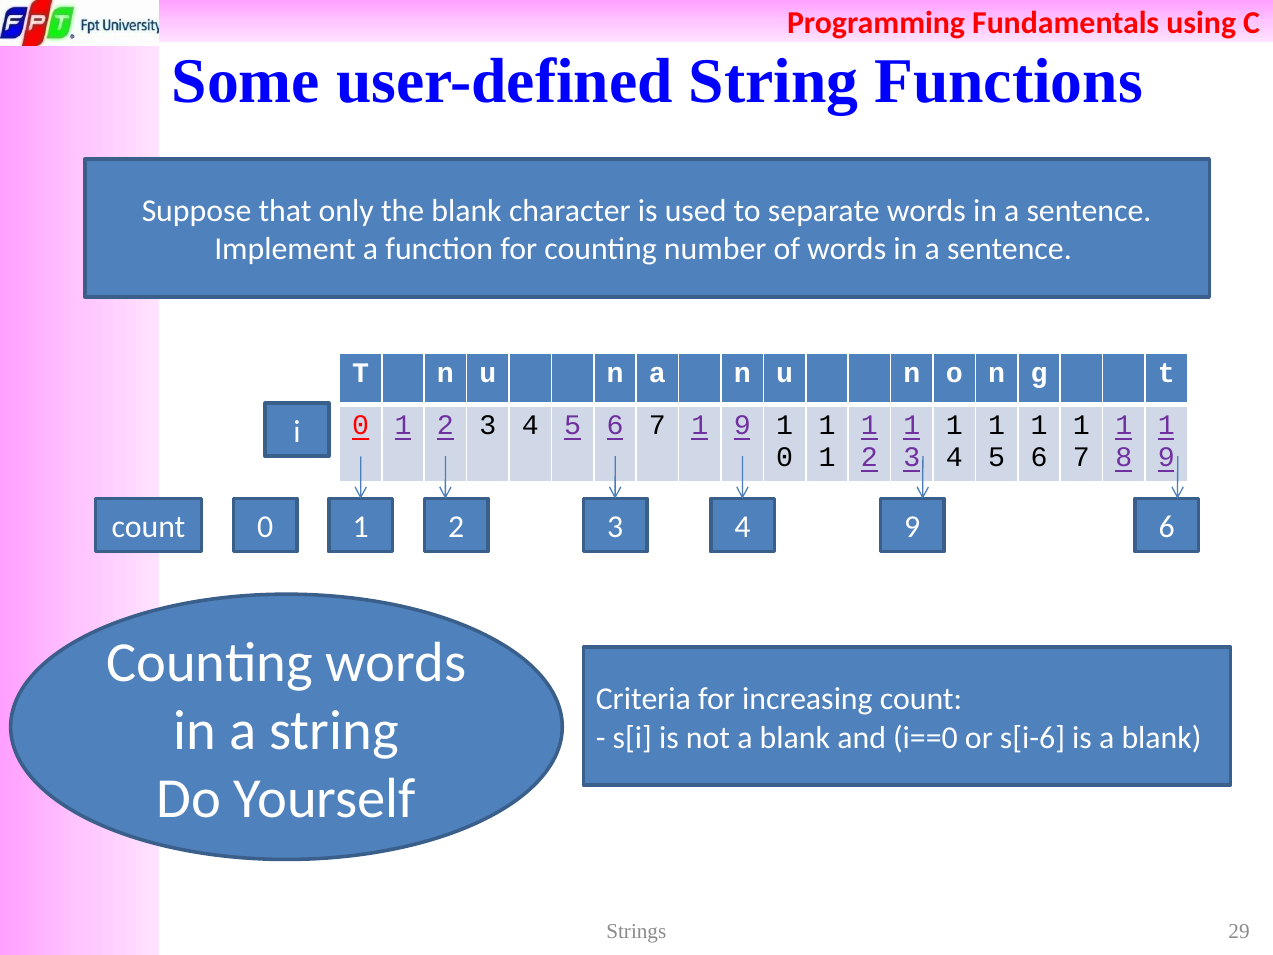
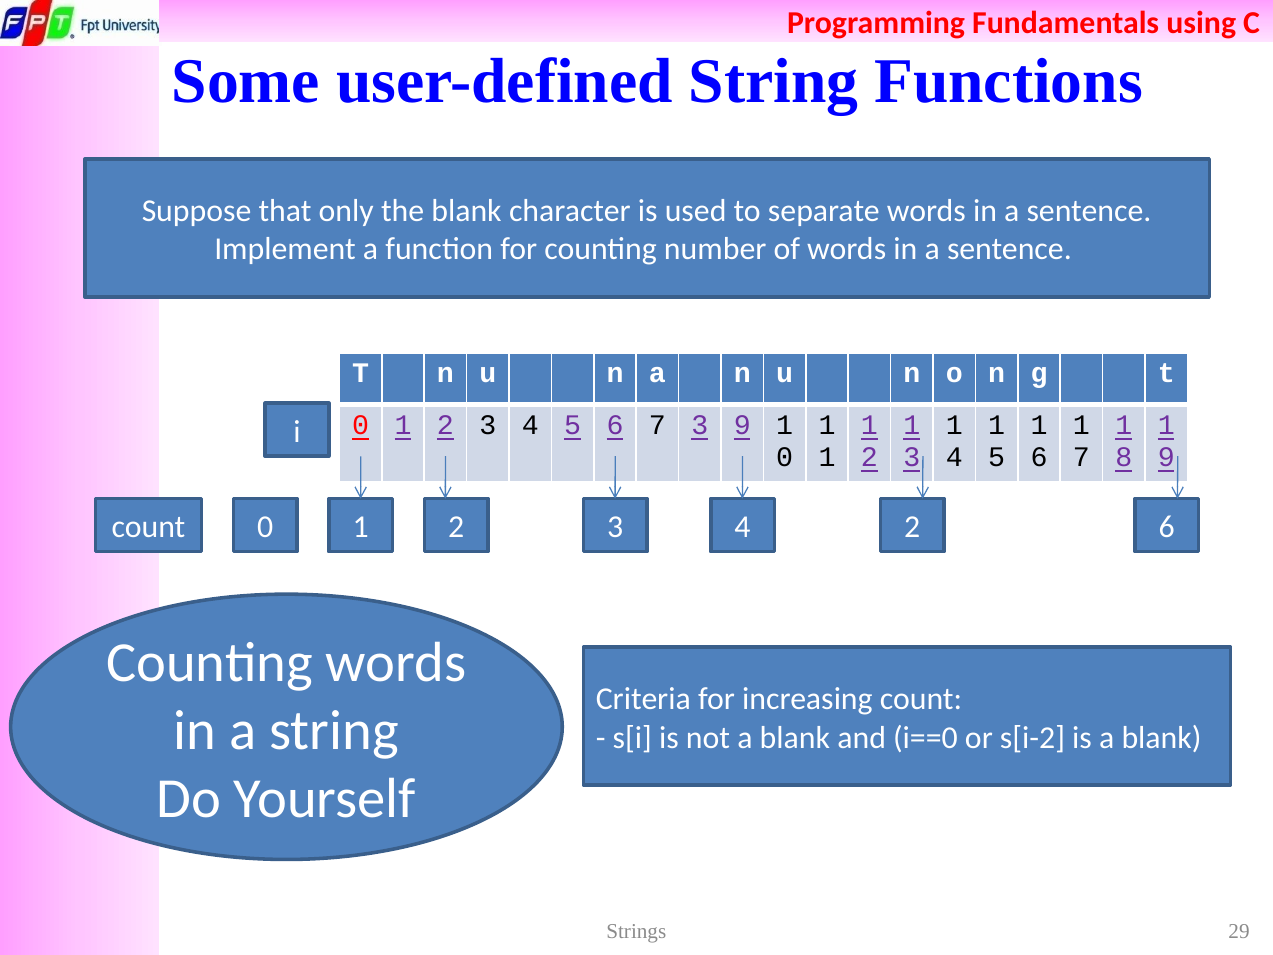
6 7 1: 1 -> 3 (700, 425)
4 9: 9 -> 2 (912, 527)
s[i-6: s[i-6 -> s[i-2 (1032, 737)
